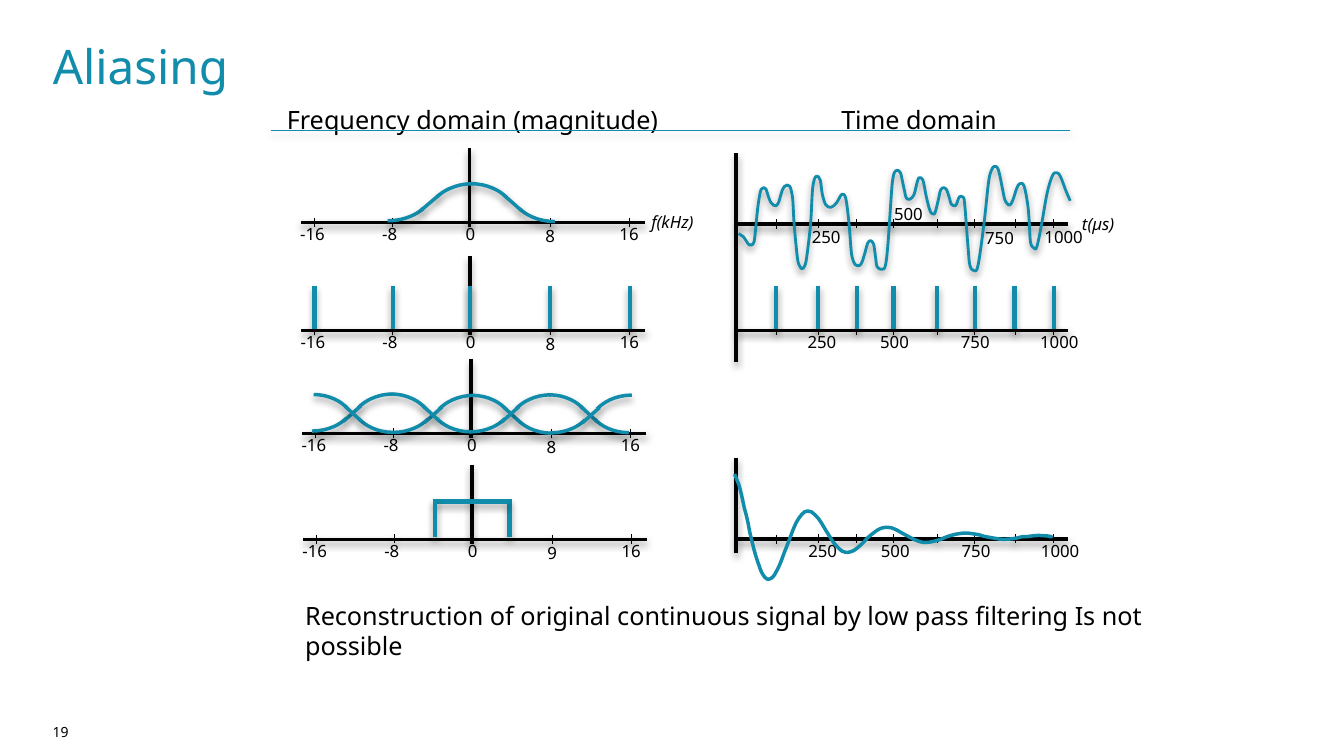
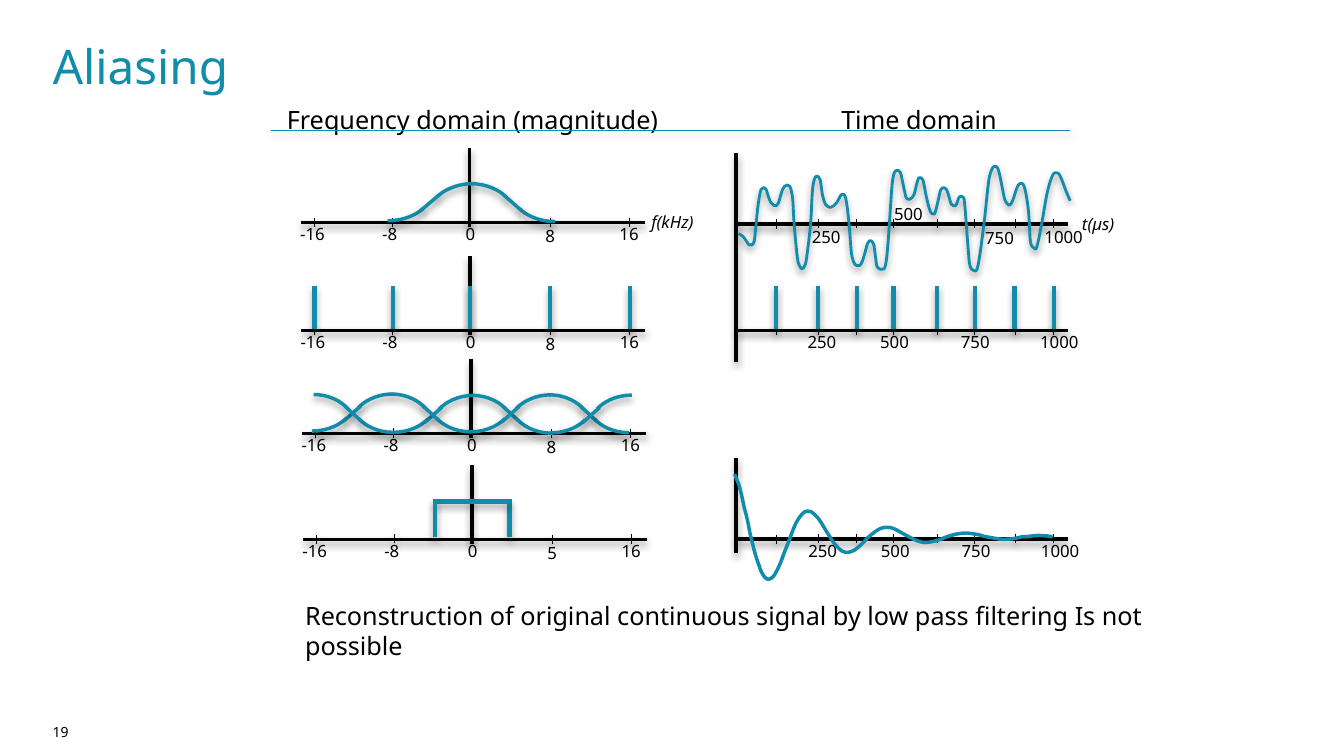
9: 9 -> 5 (552, 554)
